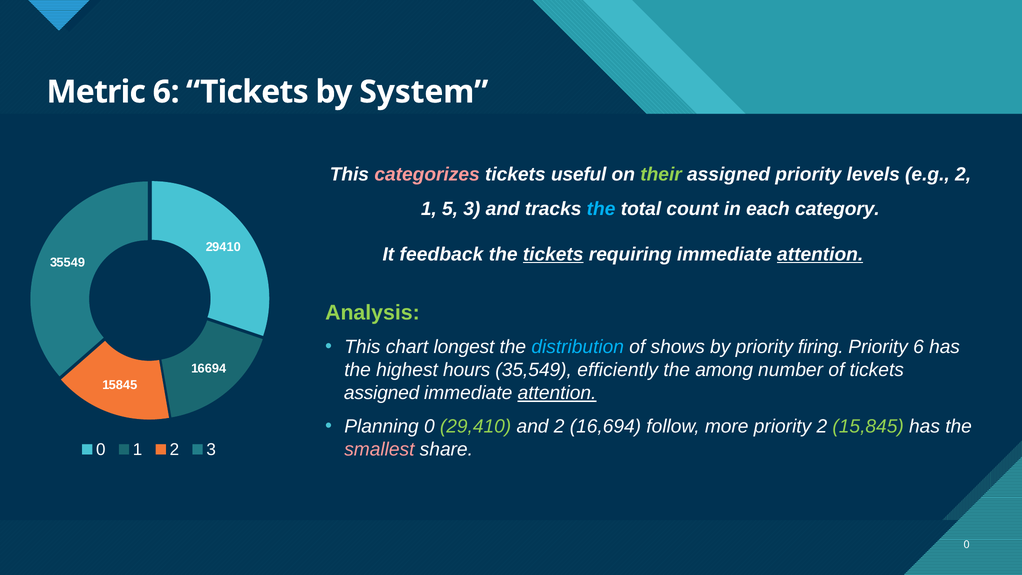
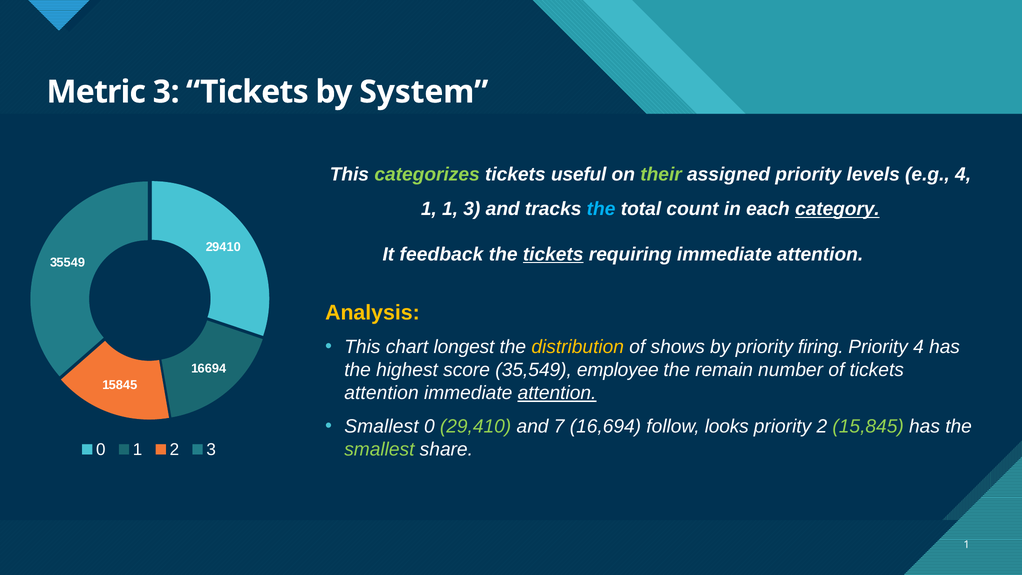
Metric 6: 6 -> 3 (166, 92)
categorizes colour: pink -> light green (427, 175)
e.g 2: 2 -> 4 (963, 175)
1 5: 5 -> 1 (450, 209)
category underline: none -> present (837, 209)
attention underline: present -> none (820, 254)
Analysis colour: light green -> yellow (372, 313)
distribution colour: light blue -> yellow (578, 347)
Priority 6: 6 -> 4 (919, 347)
hours: hours -> score (467, 370)
efficiently: efficiently -> employee (618, 370)
among: among -> remain (724, 370)
assigned: assigned -> attention (381, 393)
Planning: Planning -> Smallest (381, 427)
and 2: 2 -> 7 (559, 427)
more: more -> looks (727, 427)
smallest colour: pink -> light green (379, 450)
0: 0 -> 1 (967, 545)
